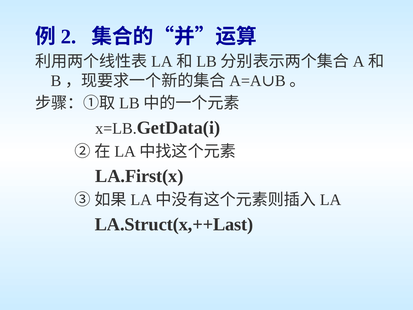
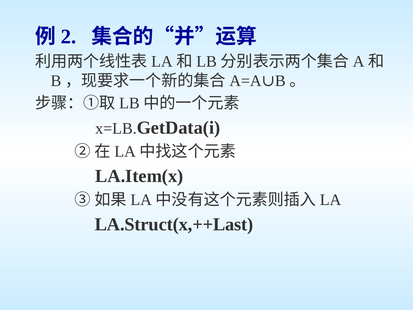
LA.First(x: LA.First(x -> LA.Item(x (139, 176)
